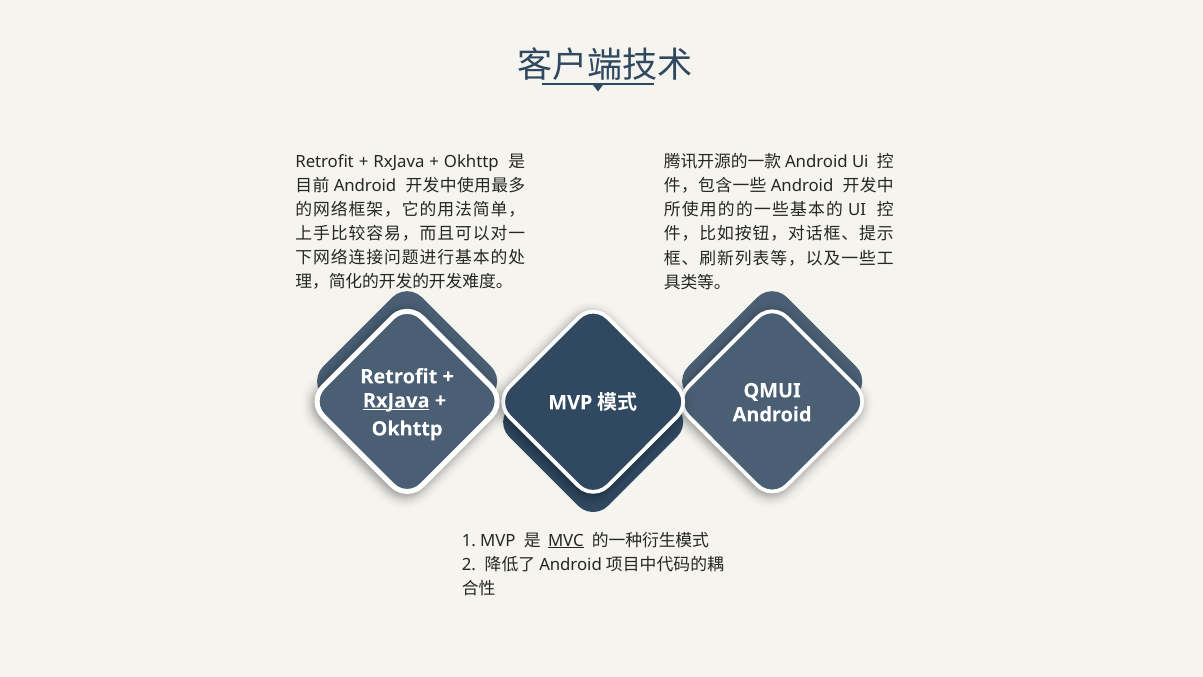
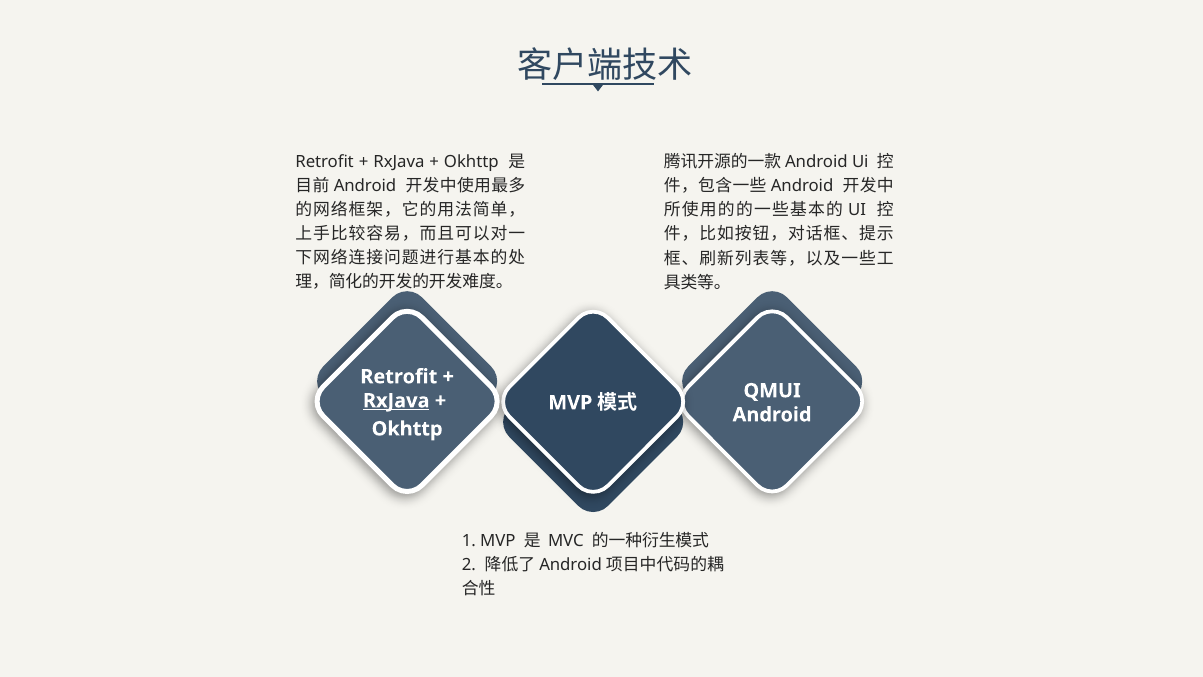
MVC underline: present -> none (566, 540)
